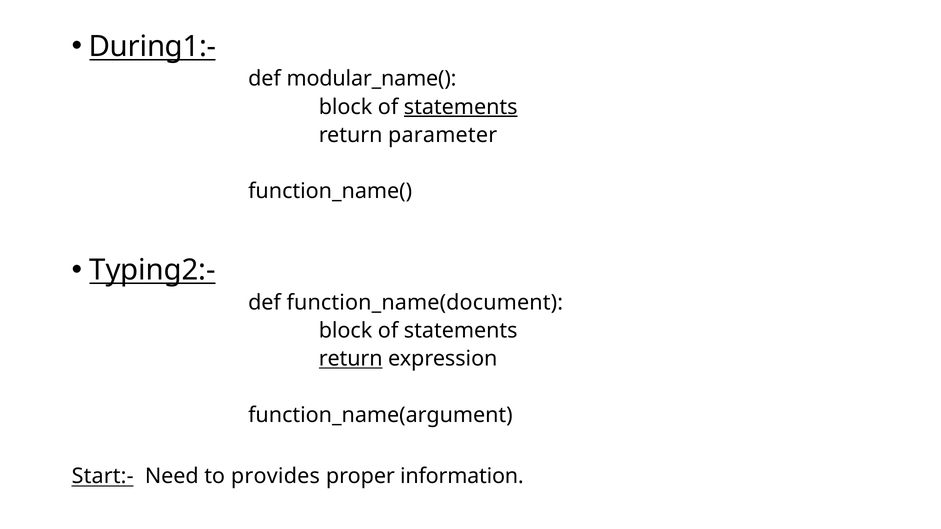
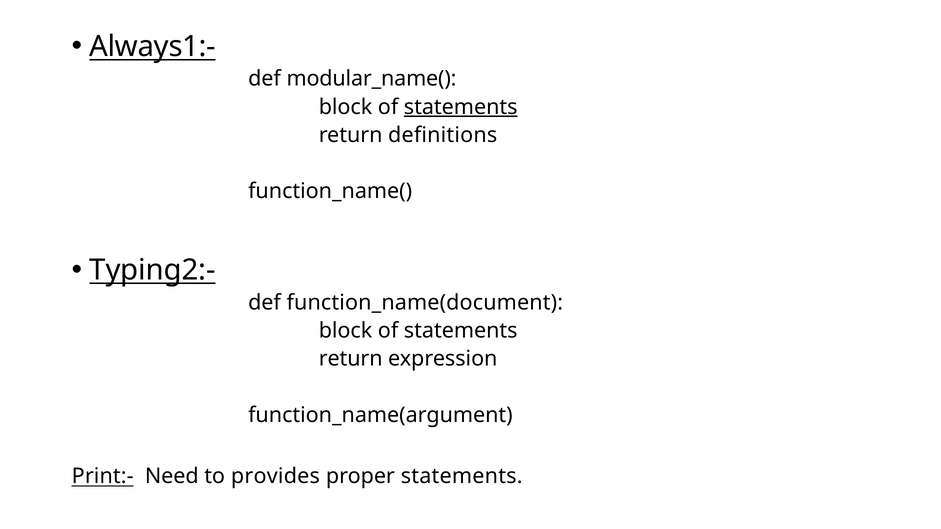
During1:-: During1:- -> Always1:- (153, 46)
parameter: parameter -> definitions (443, 135)
return underline: present -> none (351, 359)
Start:-: Start:- -> Print:- (103, 477)
proper information: information -> statements (462, 477)
